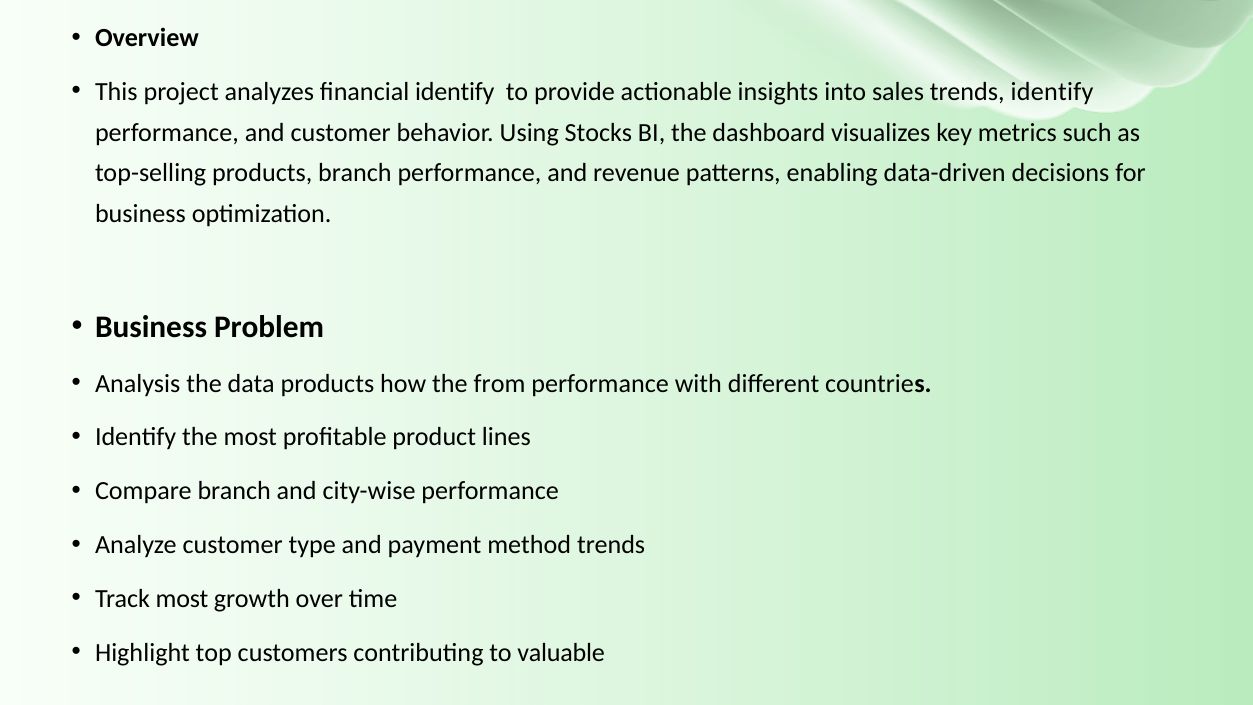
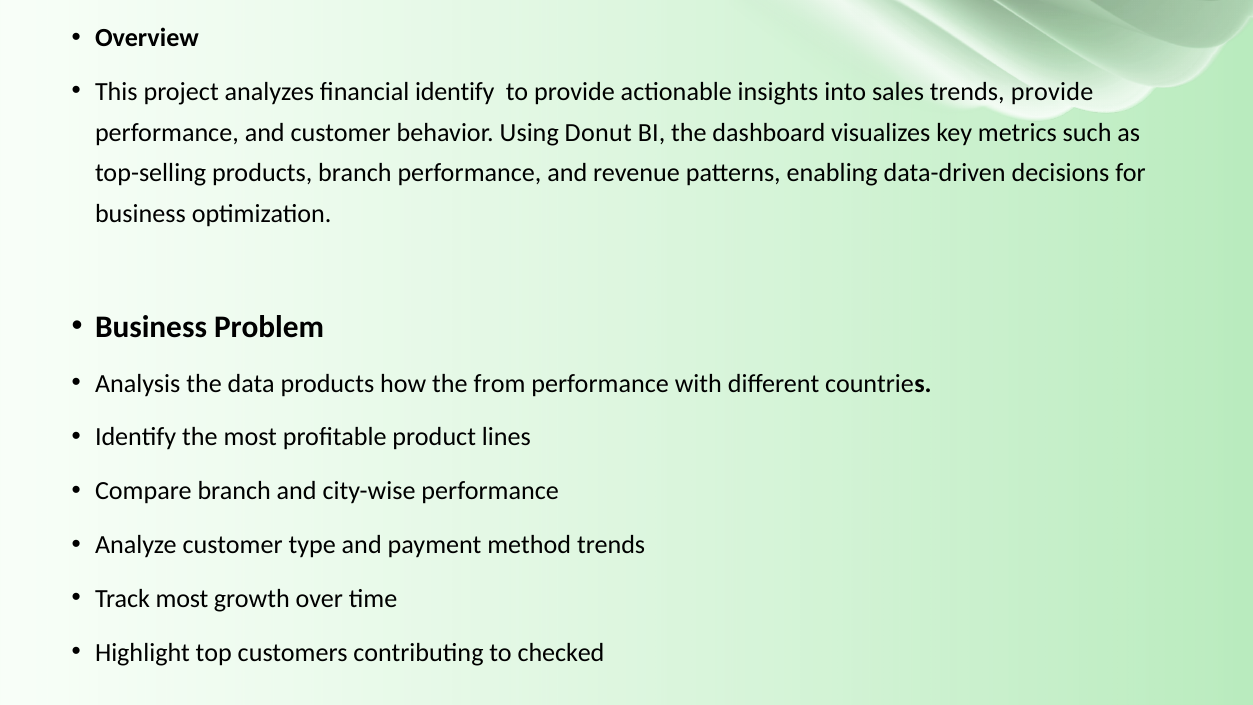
trends identify: identify -> provide (1052, 92)
Stocks: Stocks -> Donut (598, 132)
valuable: valuable -> checked (561, 652)
